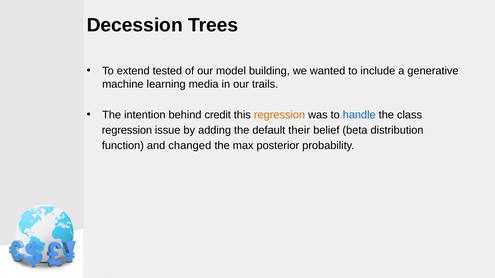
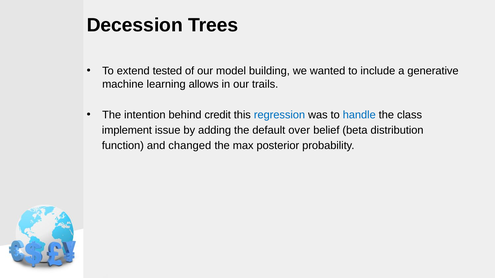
media: media -> allows (204, 84)
regression colour: orange -> blue (279, 115)
regression: regression -> implement (127, 130)
their: their -> over (299, 130)
